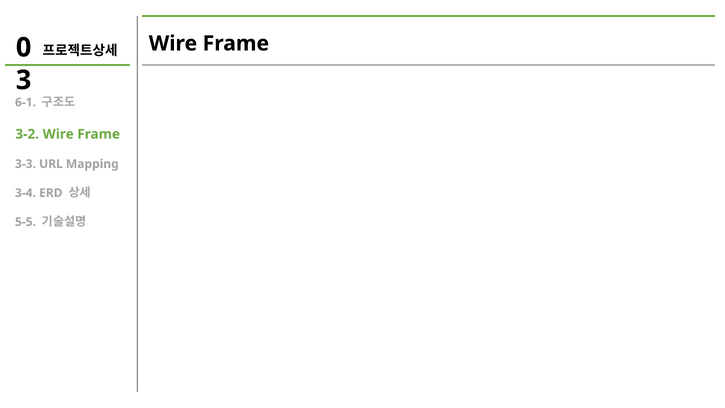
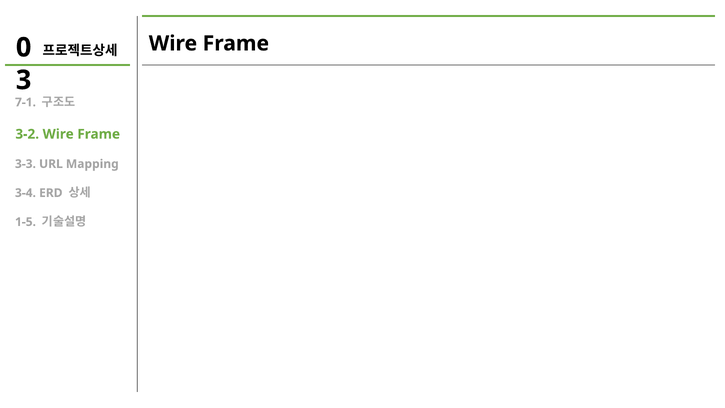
6-1: 6-1 -> 7-1 (25, 102)
5-5: 5-5 -> 1-5 (25, 222)
